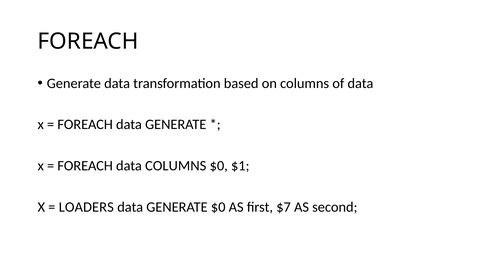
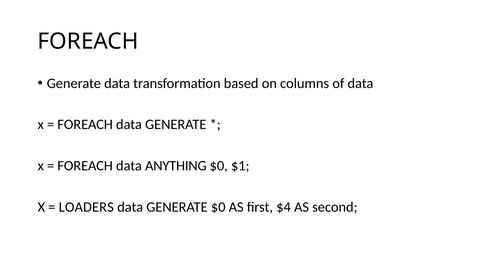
data COLUMNS: COLUMNS -> ANYTHING (176, 166)
$7: $7 -> $4 (284, 207)
